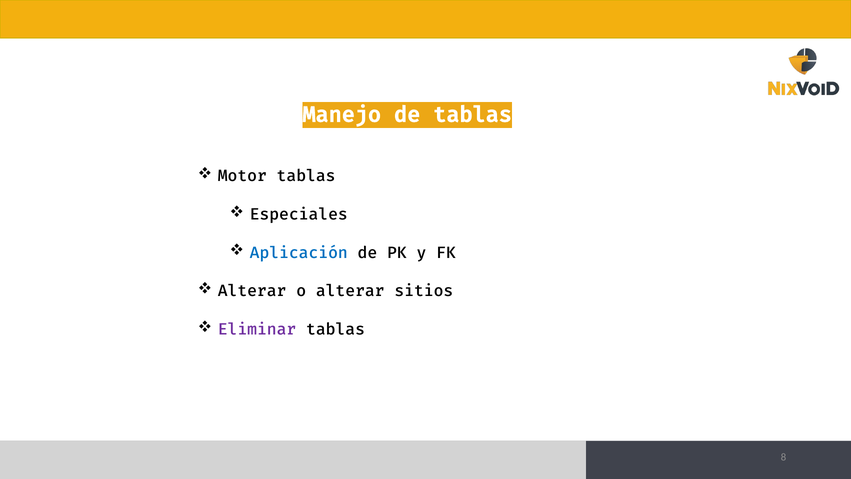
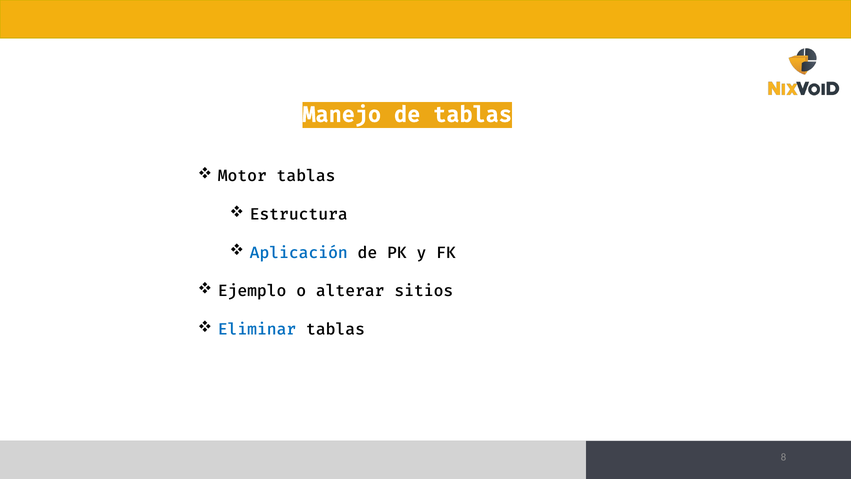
Especiales: Especiales -> Estructura (299, 214)
Alterar: Alterar -> Ejemplo (252, 291)
Eliminar colour: purple -> blue (257, 329)
